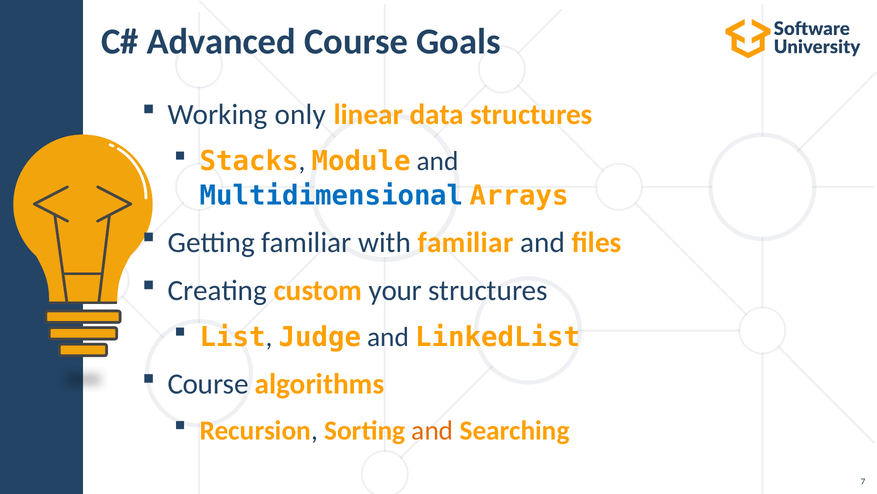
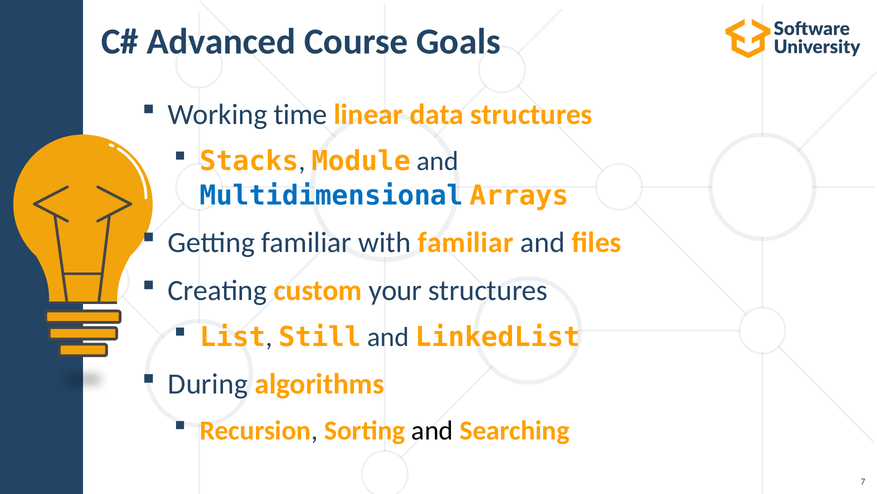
only: only -> time (301, 115)
Judge: Judge -> Still (320, 337)
Course: Course -> During (208, 384)
and colour: orange -> black (432, 430)
